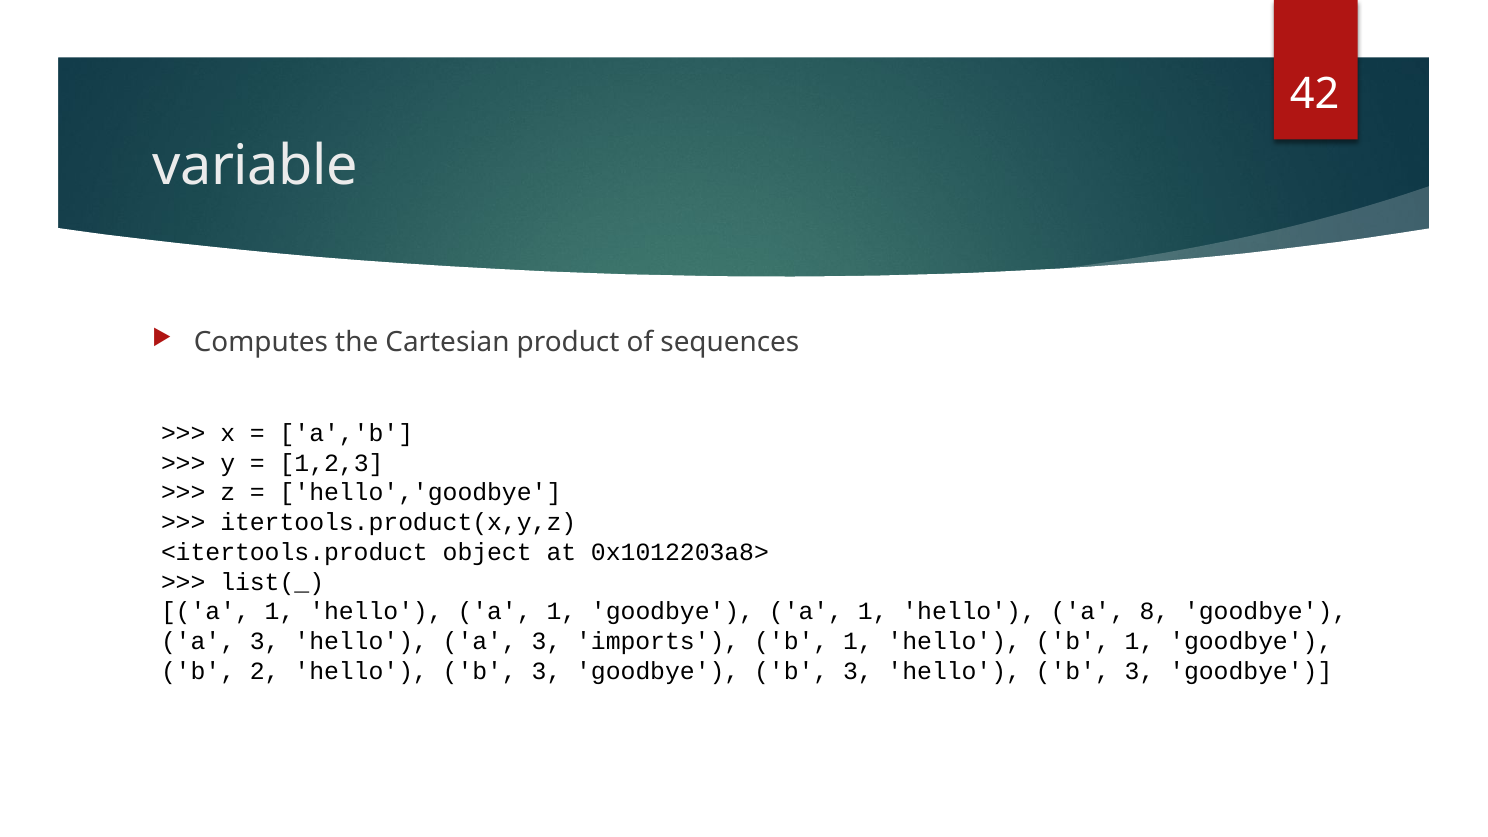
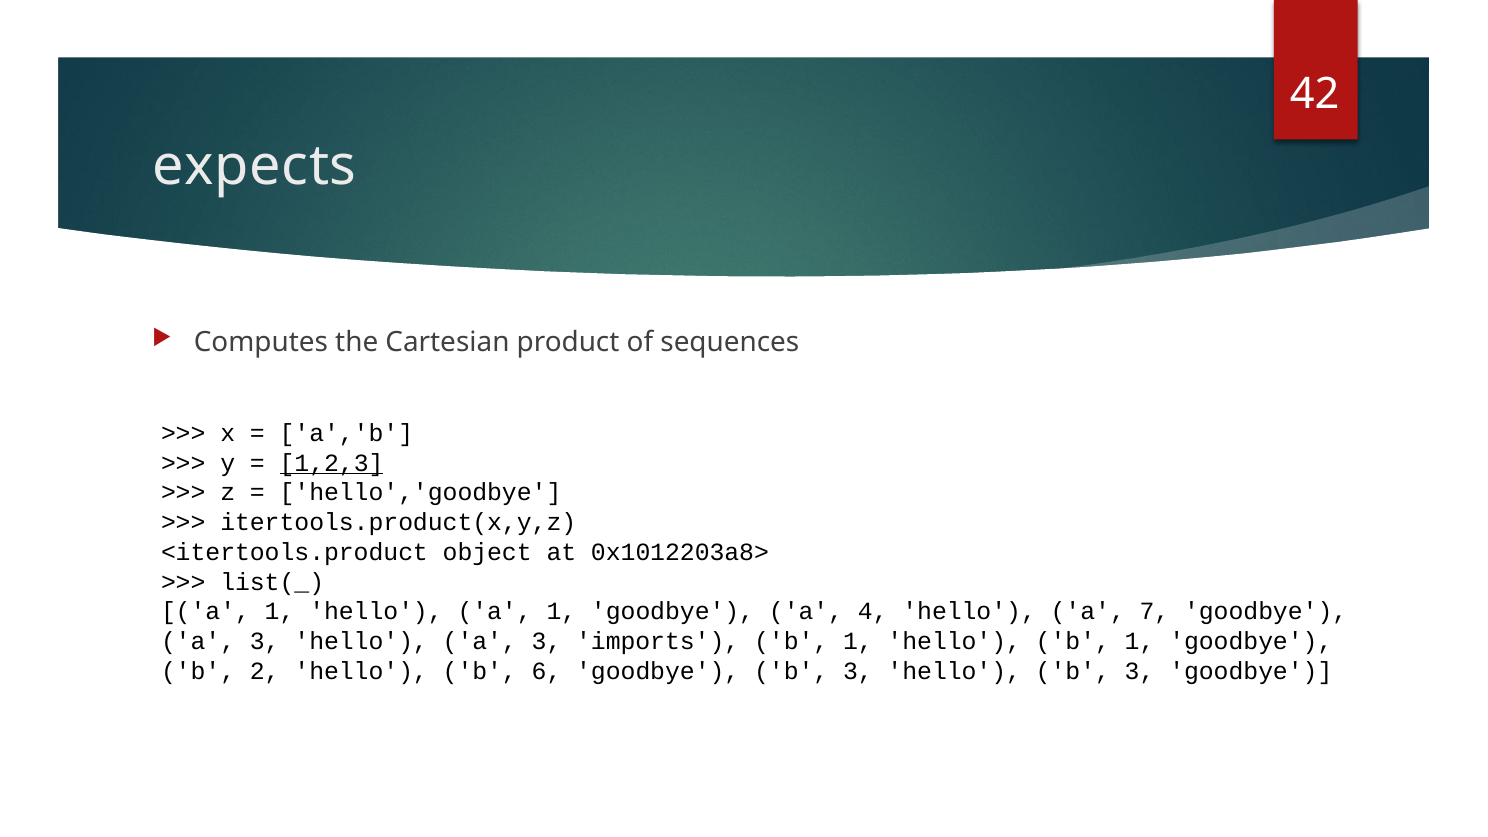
variable: variable -> expects (255, 166)
1,2,3 underline: none -> present (332, 463)
goodbye a 1: 1 -> 4 (873, 612)
8: 8 -> 7 (1154, 612)
2 hello b 3: 3 -> 6 (547, 671)
